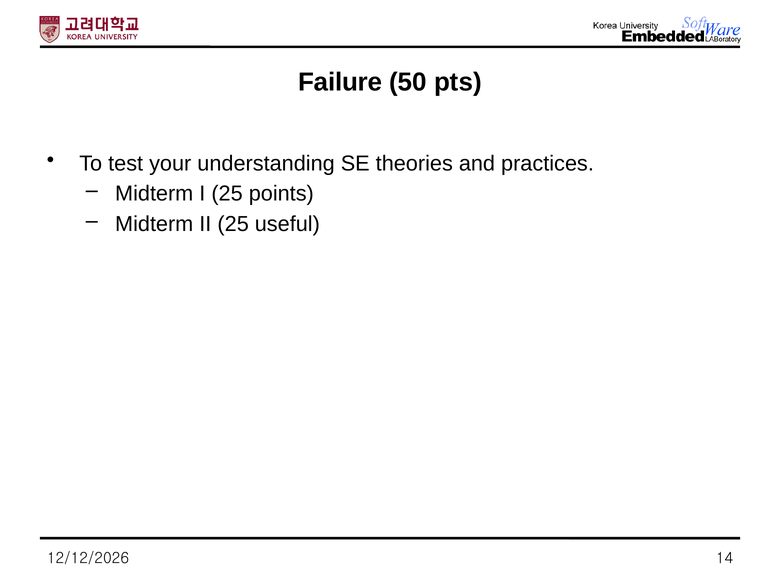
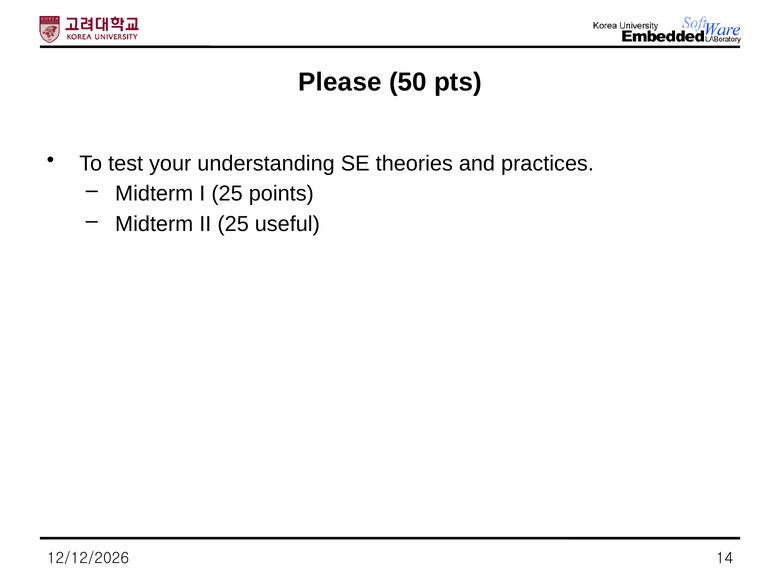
Failure: Failure -> Please (340, 82)
